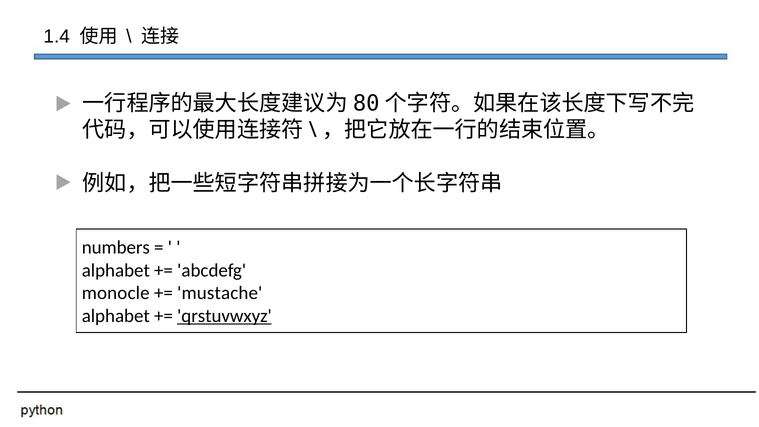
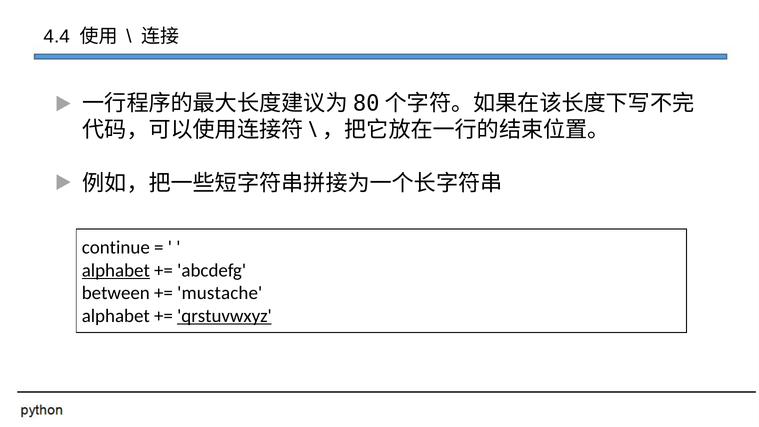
1.4: 1.4 -> 4.4 (57, 37)
numbers: numbers -> continue (116, 247)
alphabet underline: none -> present (116, 270)
monocle: monocle -> between (116, 293)
